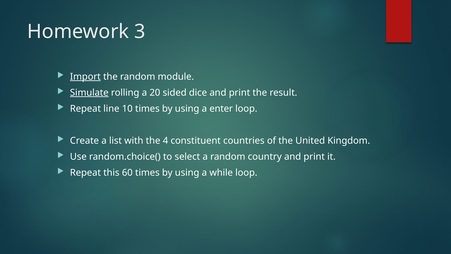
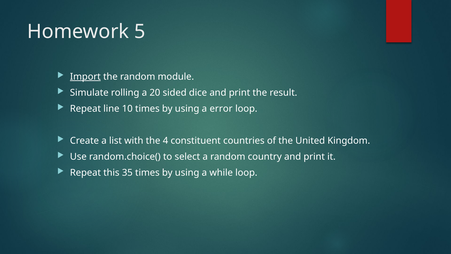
3: 3 -> 5 (140, 32)
Simulate underline: present -> none (89, 93)
enter: enter -> error (221, 109)
60: 60 -> 35 (127, 173)
